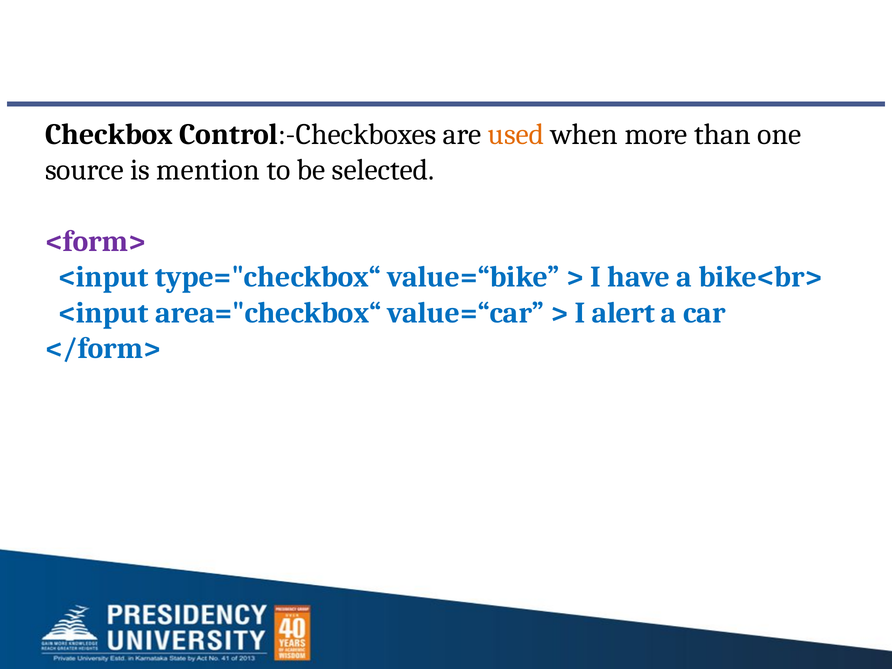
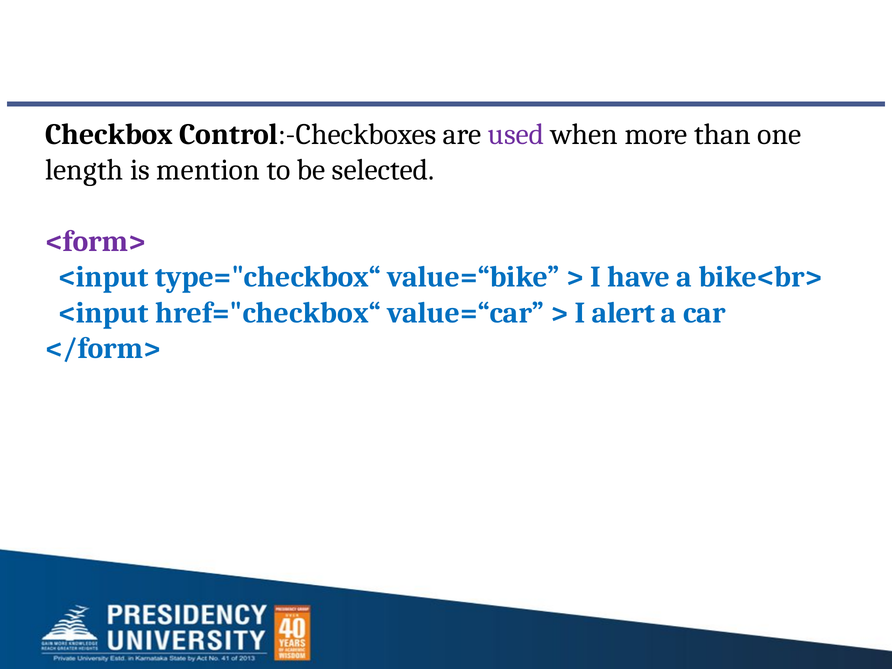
used colour: orange -> purple (516, 134)
source: source -> length (84, 170)
area="checkbox“: area="checkbox“ -> href="checkbox“ (268, 313)
